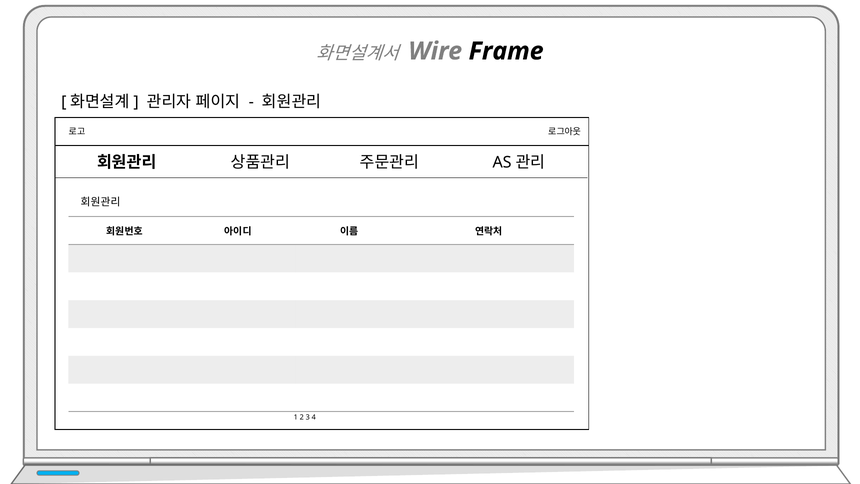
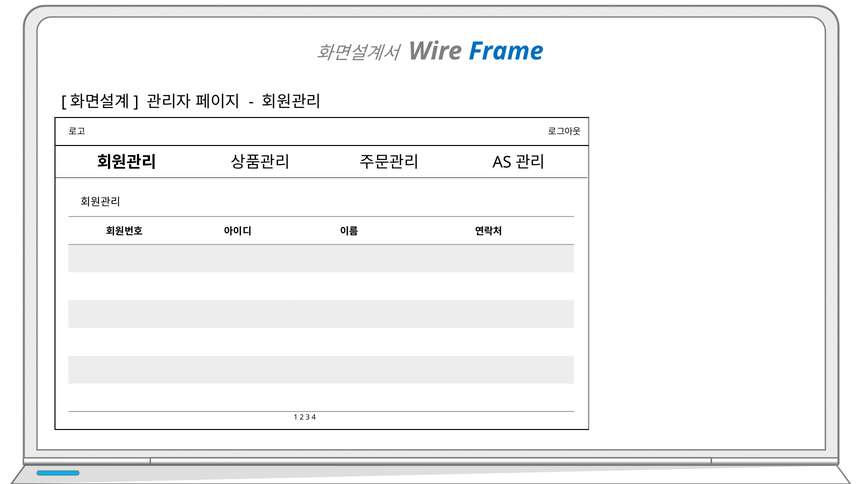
Frame colour: black -> blue (506, 51)
